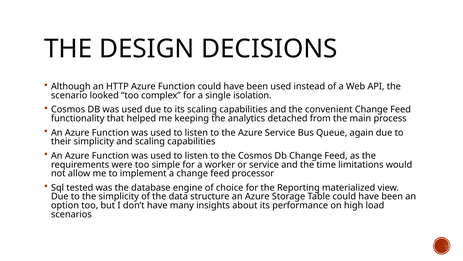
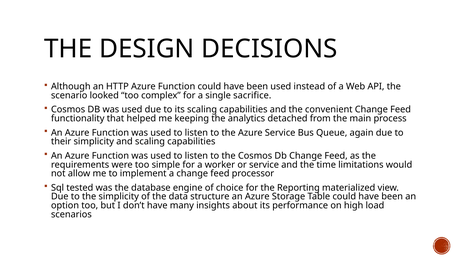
isolation: isolation -> sacrifice (252, 95)
